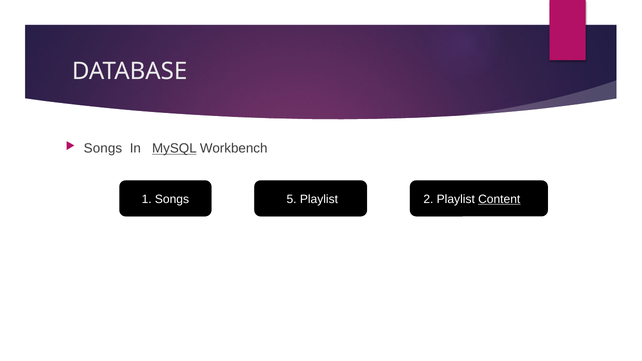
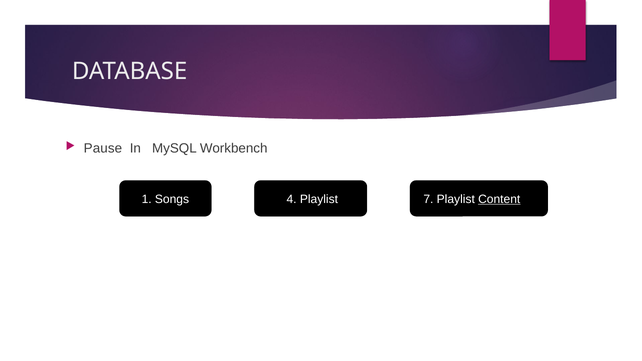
Songs: Songs -> Pause (103, 148)
MySQL underline: present -> none (174, 148)
5: 5 -> 4 (292, 199)
2: 2 -> 7 (428, 199)
